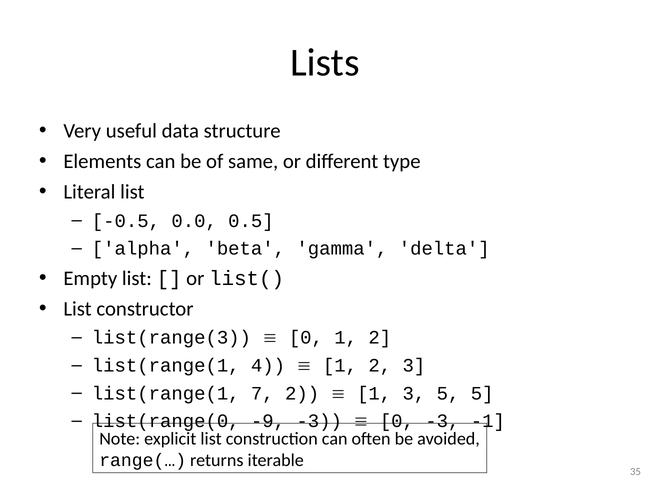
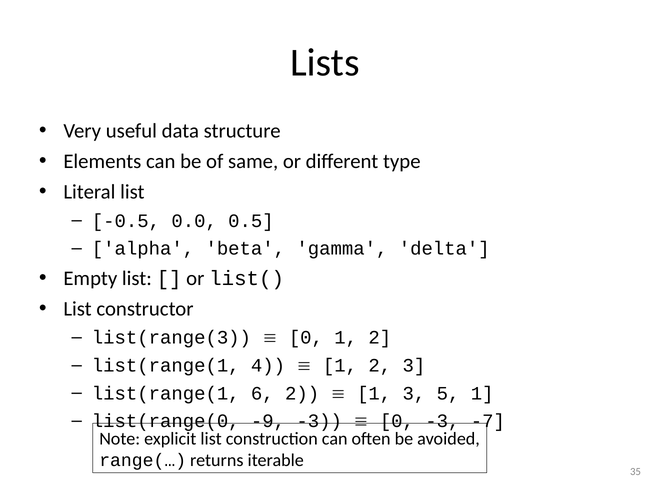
7: 7 -> 6 (262, 394)
5 5: 5 -> 1 (482, 394)
-1: -1 -> -7 (488, 421)
